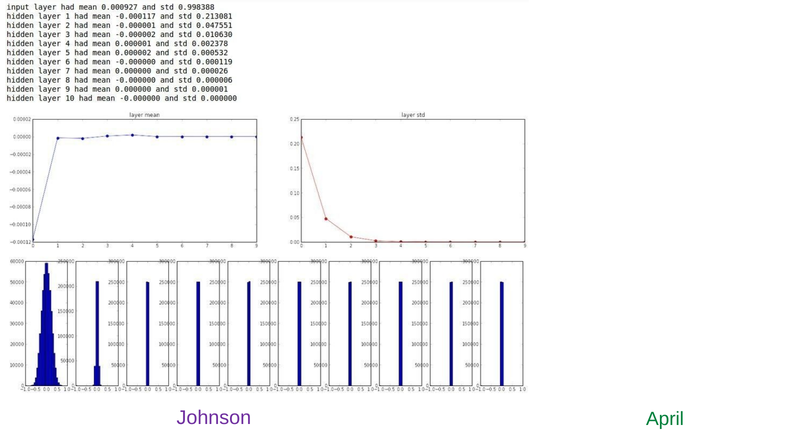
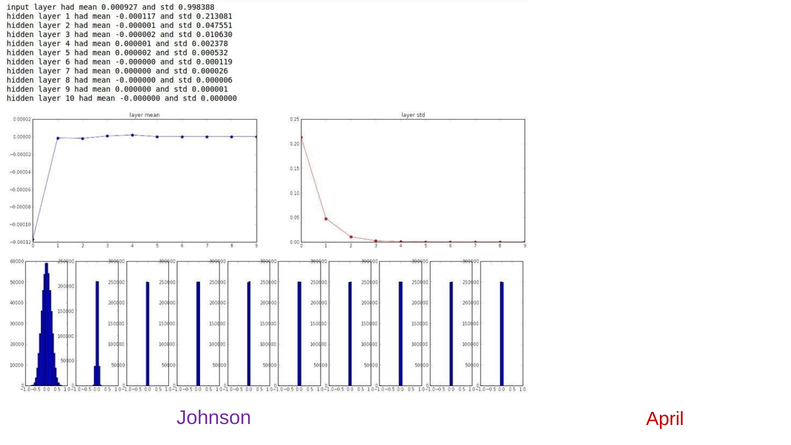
April colour: green -> red (665, 419)
